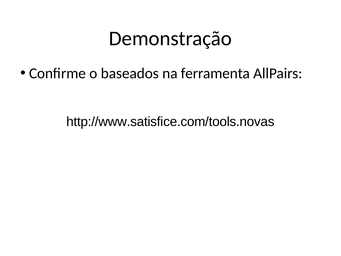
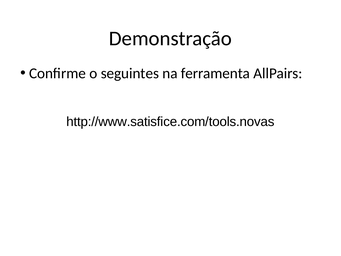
baseados: baseados -> seguintes (130, 73)
